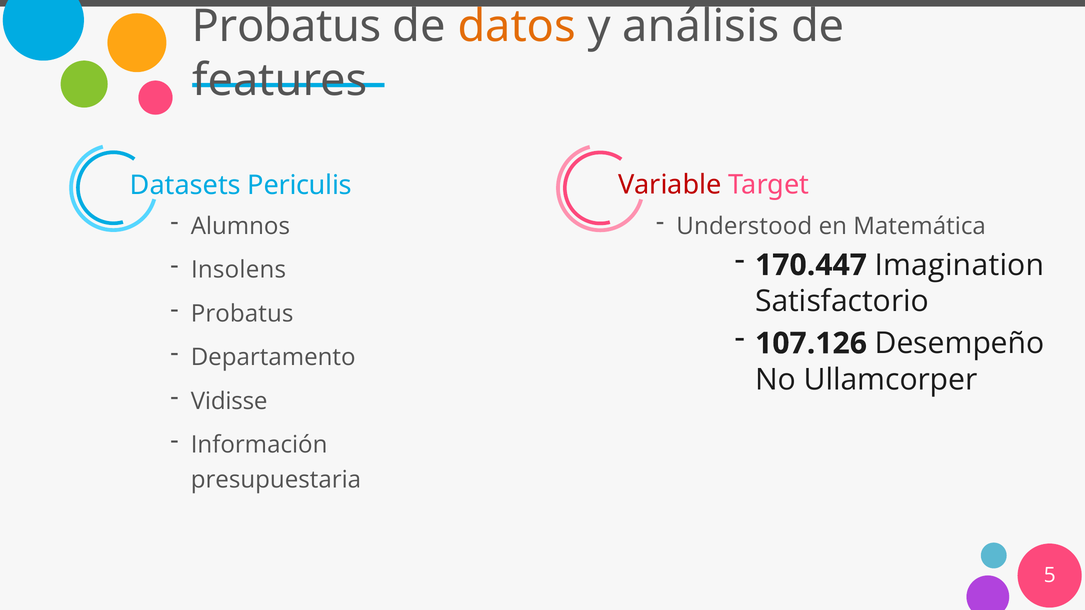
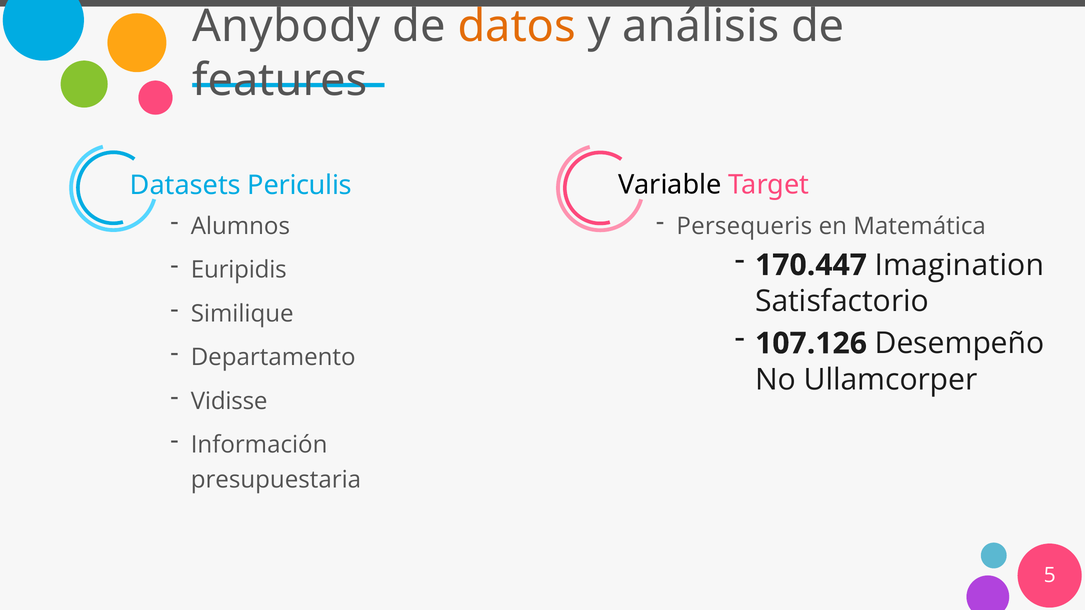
Probatus: Probatus -> Anybody (286, 26)
Variable colour: red -> black (670, 185)
Understood: Understood -> Persequeris (744, 226)
Insolens: Insolens -> Euripidis (239, 270)
Probatus: Probatus -> Similique (242, 314)
